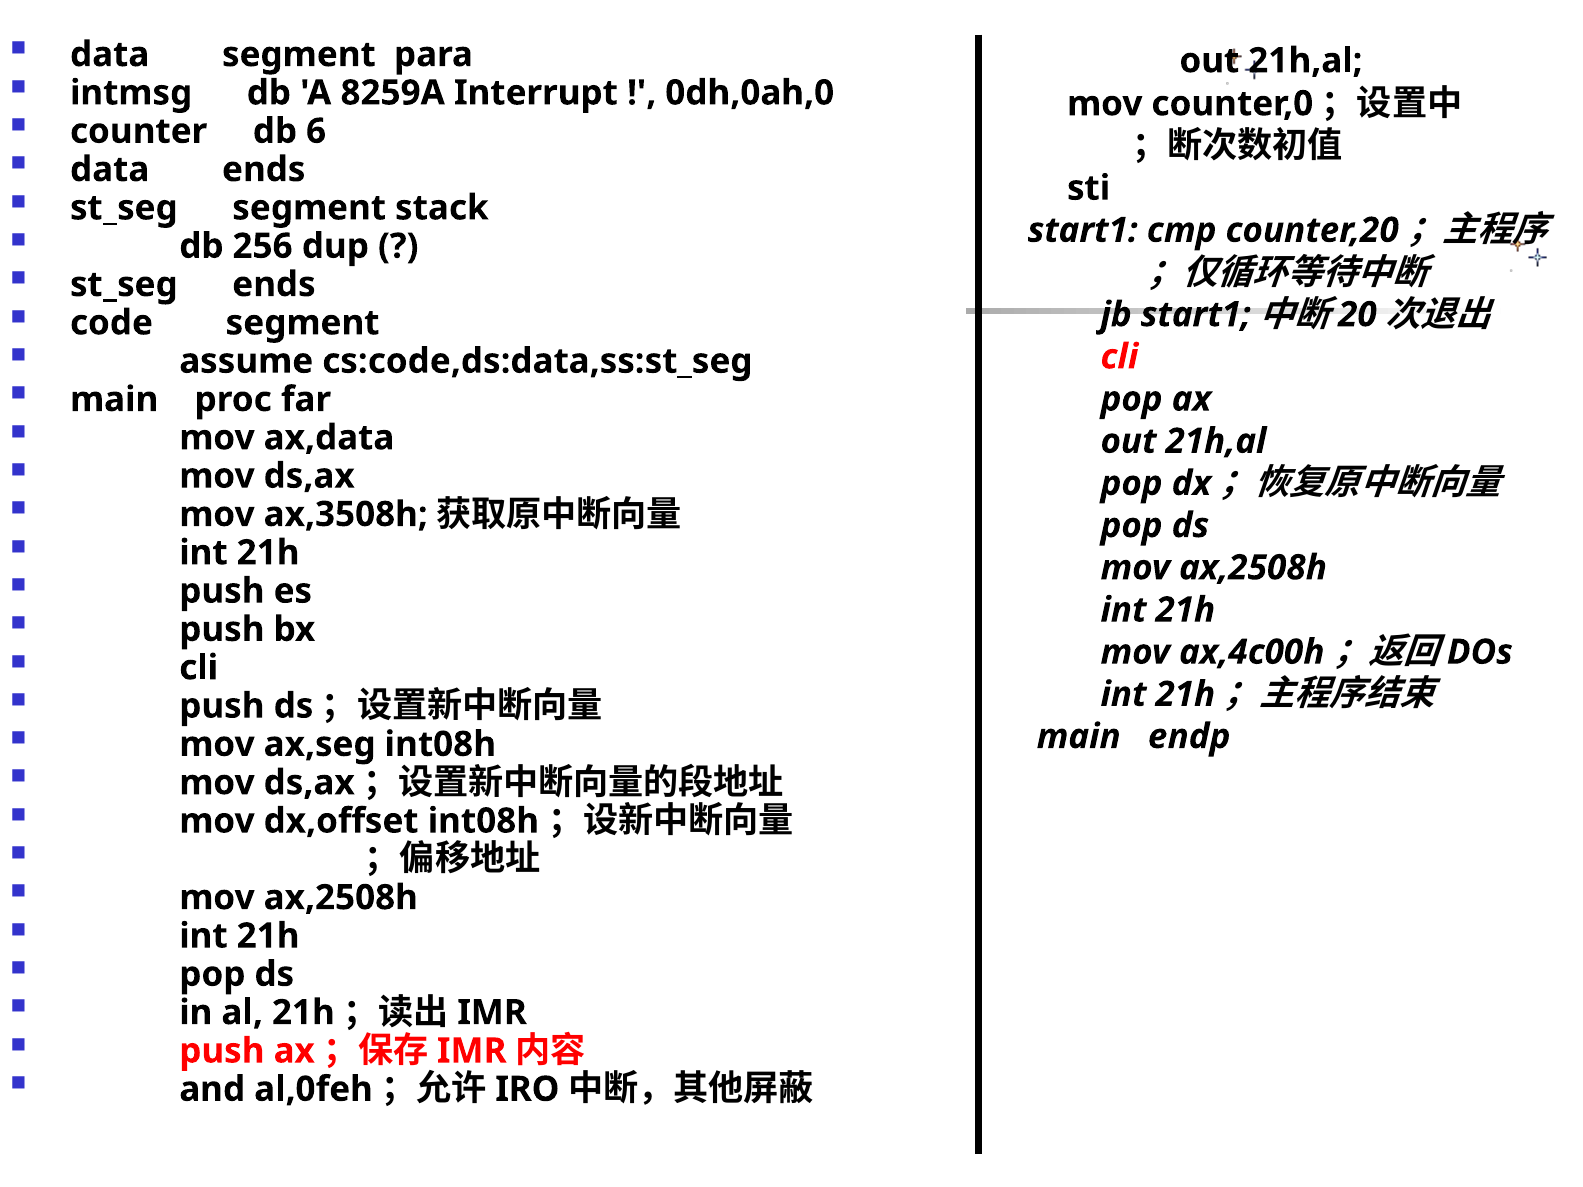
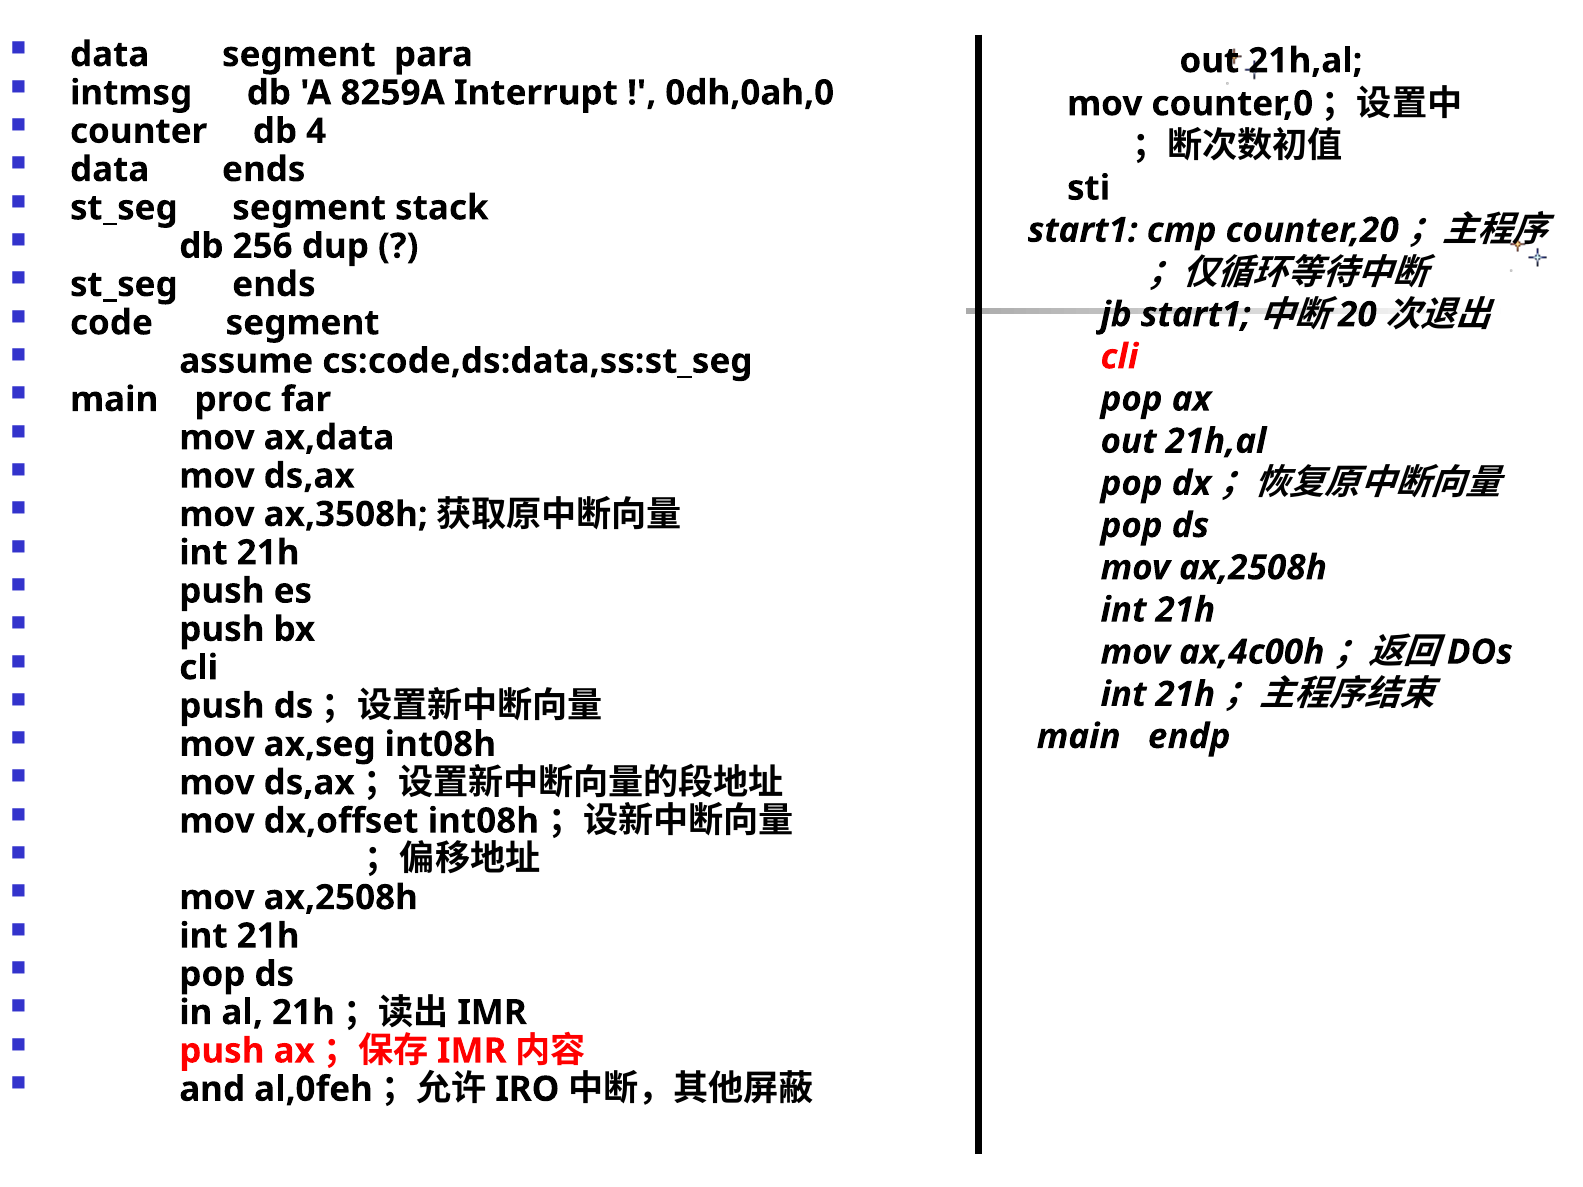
6: 6 -> 4 (316, 131)
